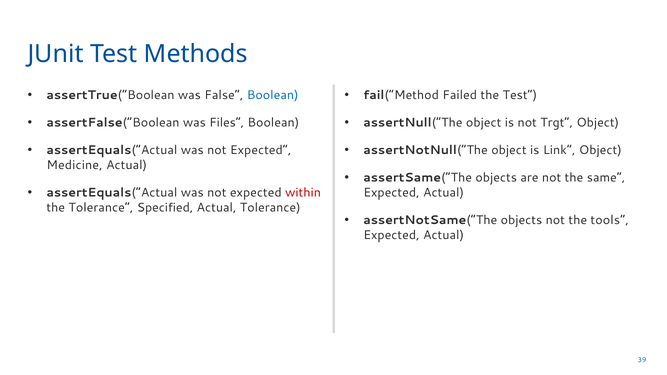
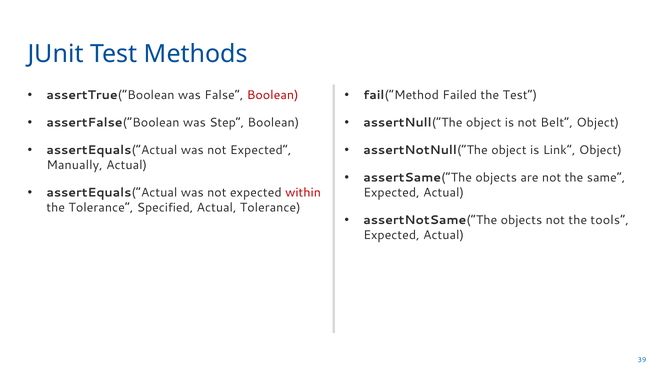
Boolean colour: blue -> red (273, 95)
Files: Files -> Step (227, 123)
Trgt: Trgt -> Belt (557, 123)
Medicine: Medicine -> Manually (75, 165)
